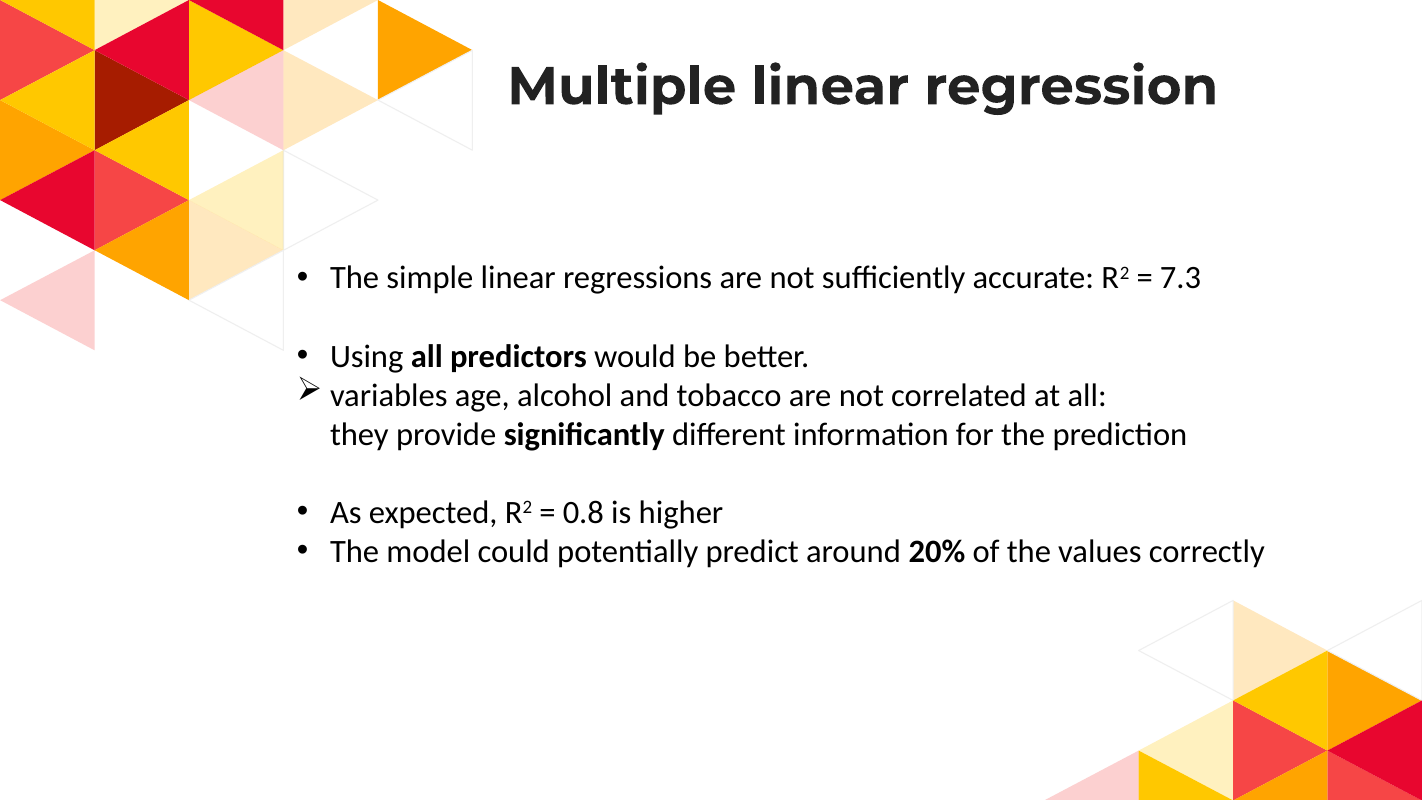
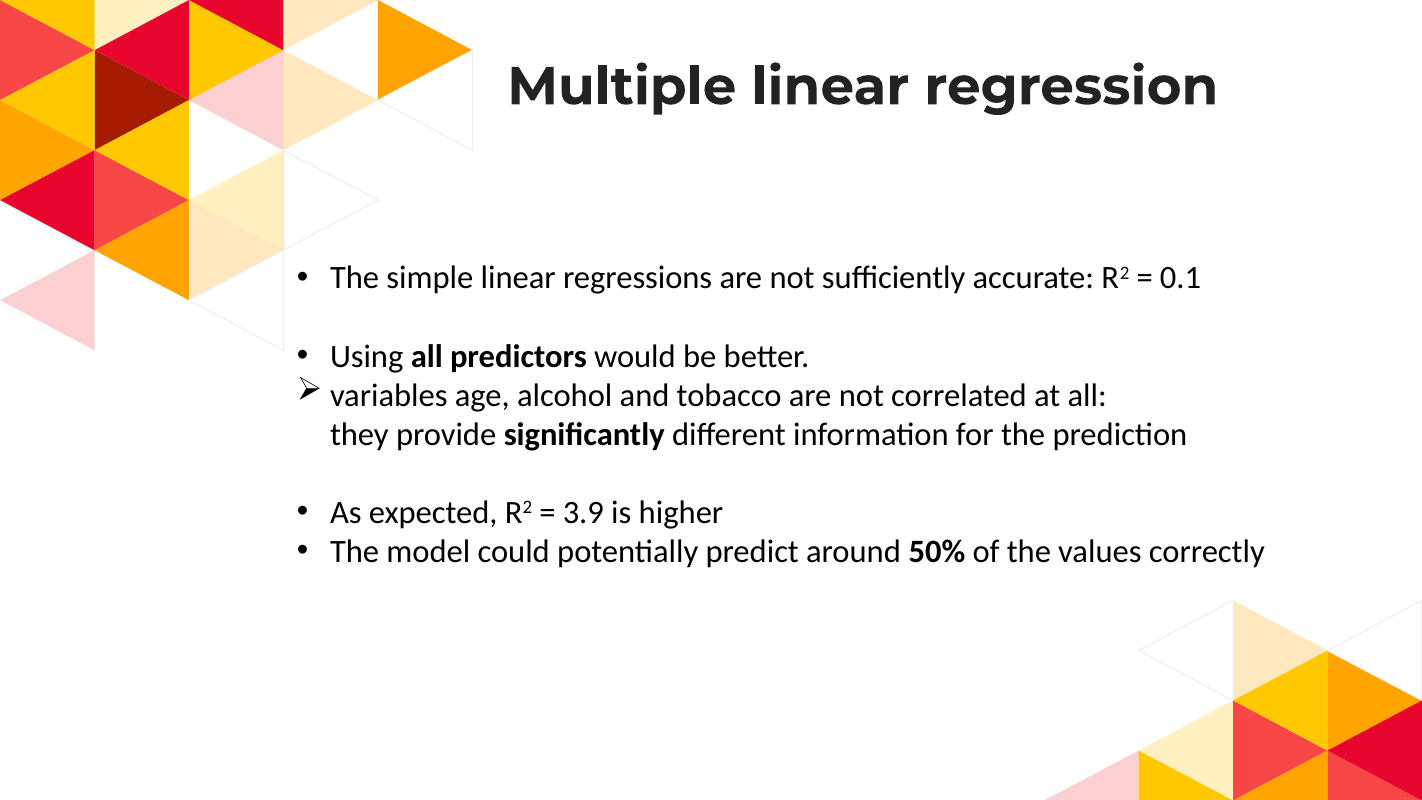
7.3: 7.3 -> 0.1 (1181, 278)
0.8: 0.8 -> 3.9 (583, 513)
20%: 20% -> 50% (937, 552)
